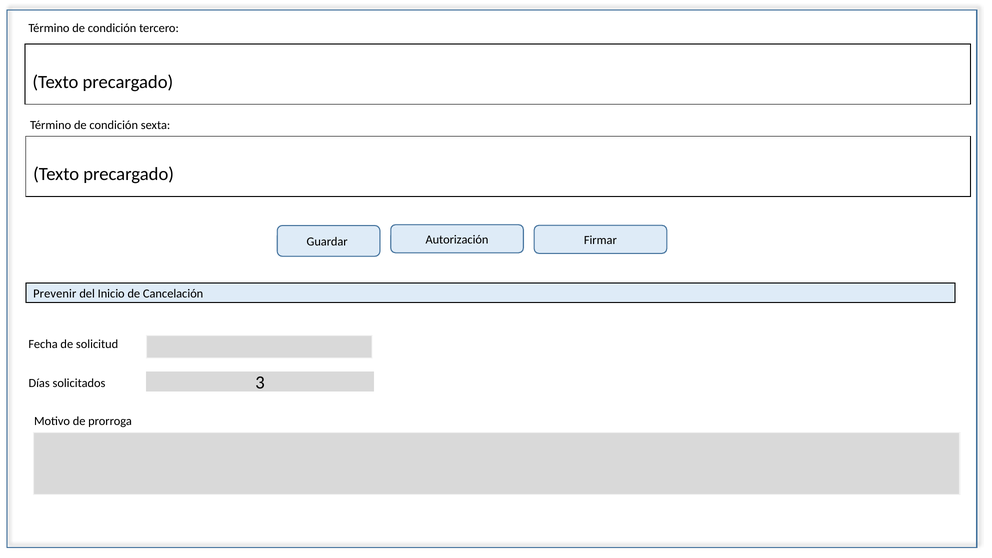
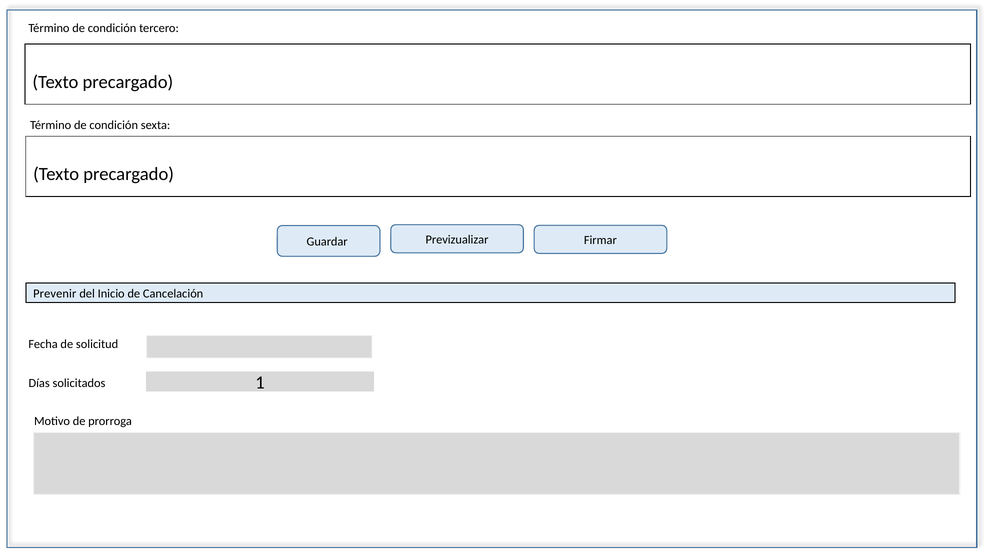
Autorización: Autorización -> Previzualizar (457, 240)
3: 3 -> 1 (260, 383)
